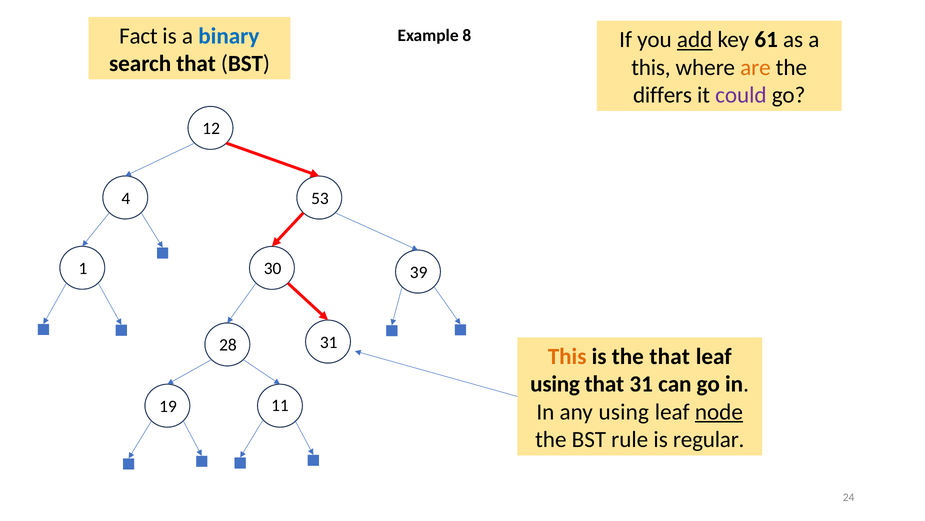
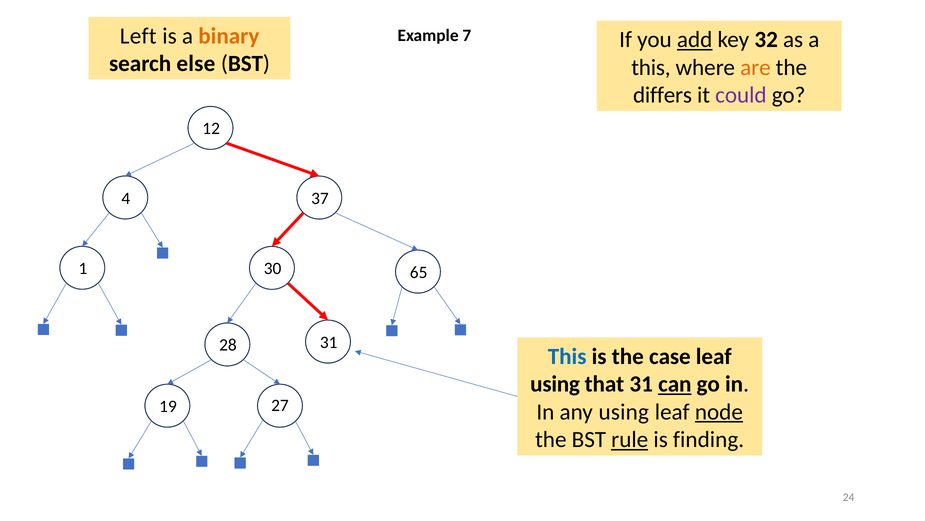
Fact: Fact -> Left (138, 36)
binary colour: blue -> orange (229, 36)
8: 8 -> 7 (467, 35)
61: 61 -> 32 (766, 40)
search that: that -> else (196, 64)
53: 53 -> 37 (320, 198)
39: 39 -> 65 (419, 272)
This colour: orange -> blue (567, 356)
the that: that -> case (670, 356)
can underline: none -> present (675, 384)
11: 11 -> 27 (280, 405)
rule underline: none -> present (630, 439)
regular: regular -> finding (709, 439)
